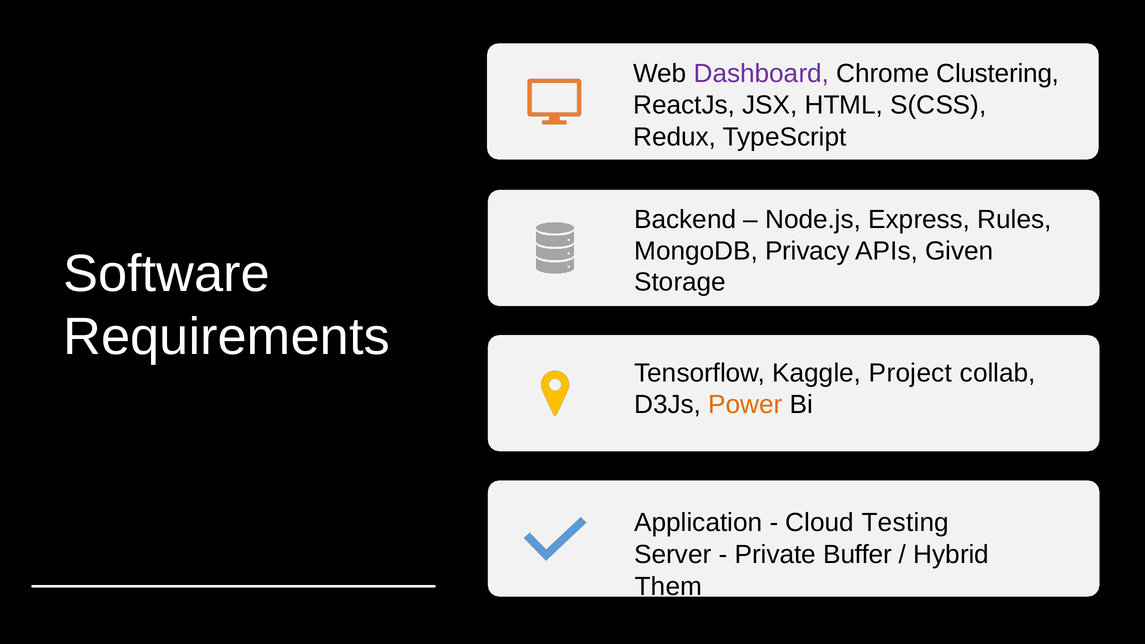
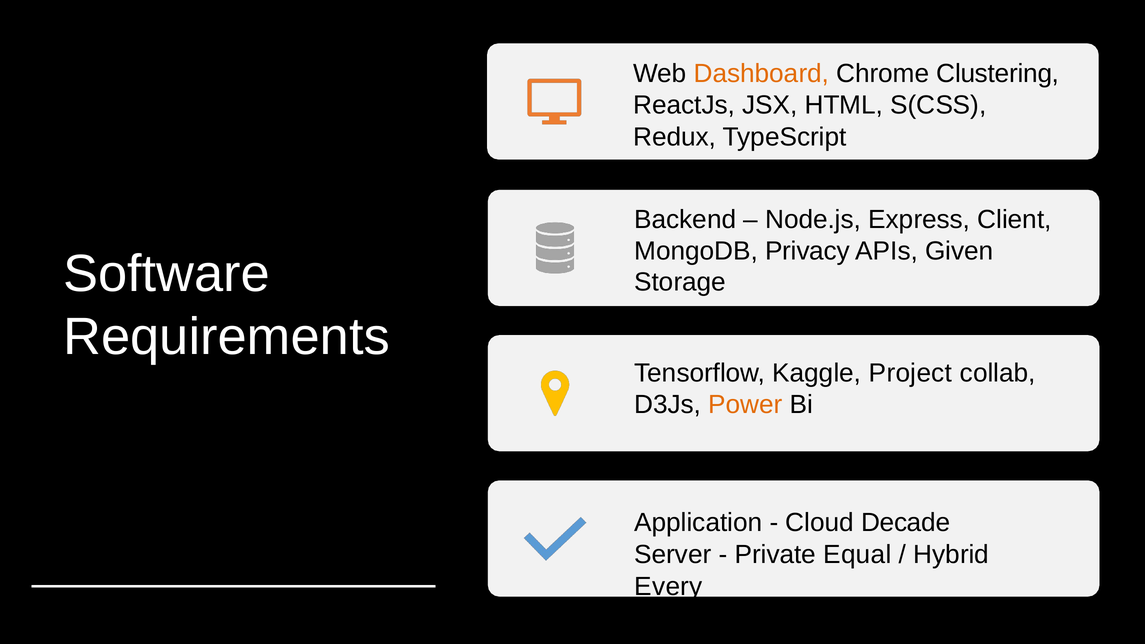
Dashboard colour: purple -> orange (761, 73)
Rules: Rules -> Client (1014, 219)
Testing: Testing -> Decade (906, 523)
Buffer: Buffer -> Equal (857, 555)
Them: Them -> Every (668, 587)
